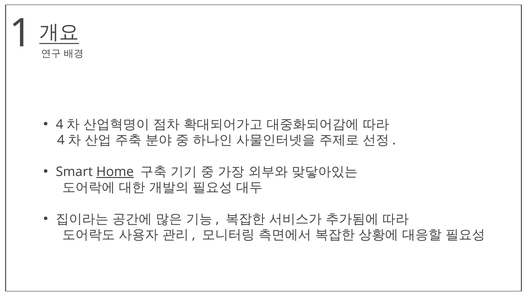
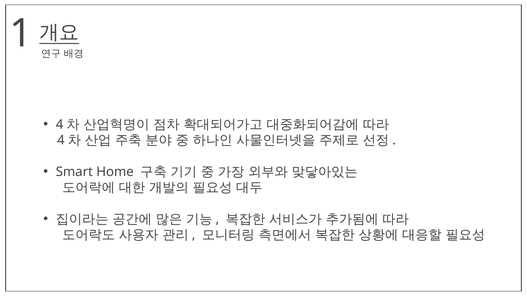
Home underline: present -> none (115, 172)
